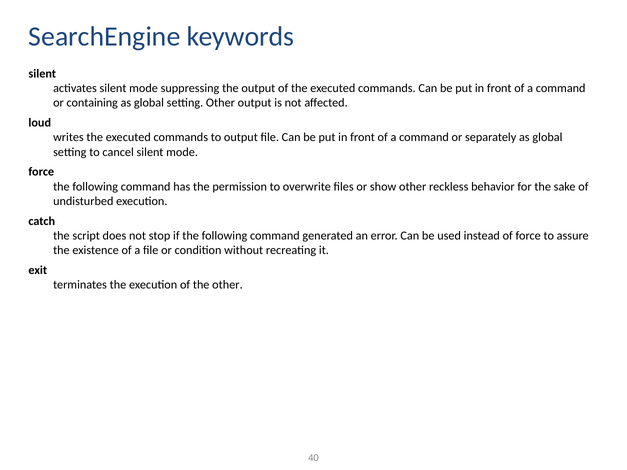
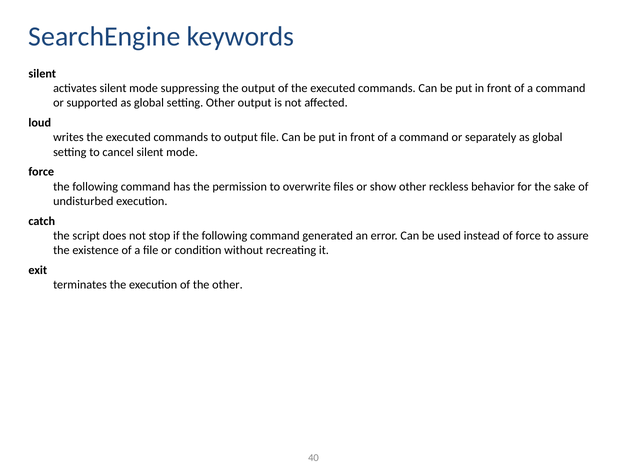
containing: containing -> supported (92, 103)
